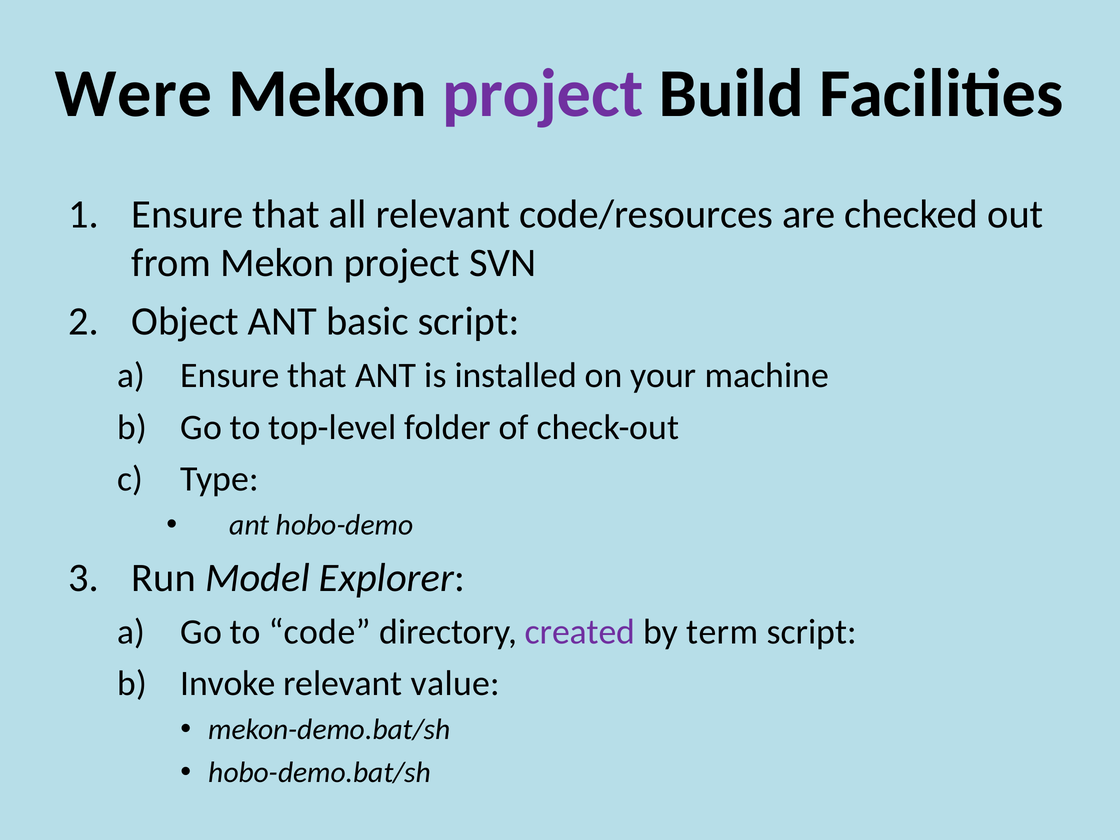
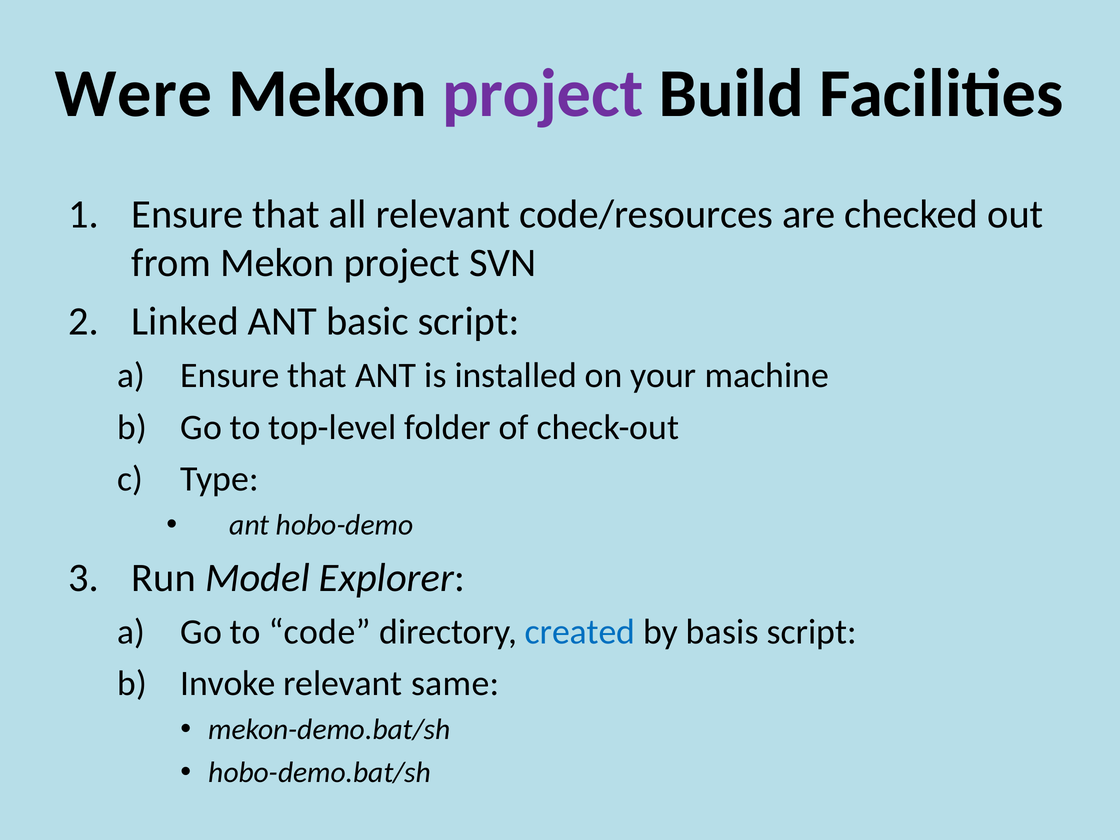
Object: Object -> Linked (185, 322)
created colour: purple -> blue (580, 632)
term: term -> basis (722, 632)
value: value -> same (455, 684)
